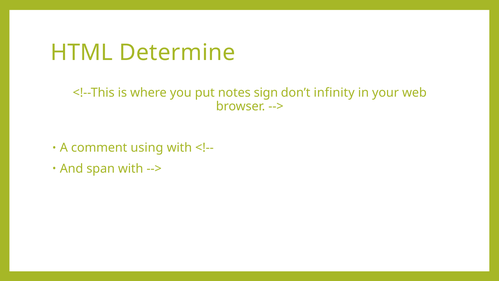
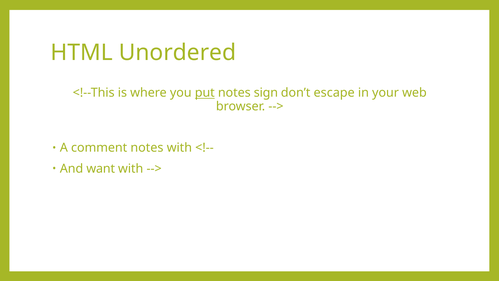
Determine: Determine -> Unordered (177, 53)
put underline: none -> present (205, 93)
infinity: infinity -> escape (334, 93)
comment using: using -> notes (147, 148)
span: span -> want (101, 168)
